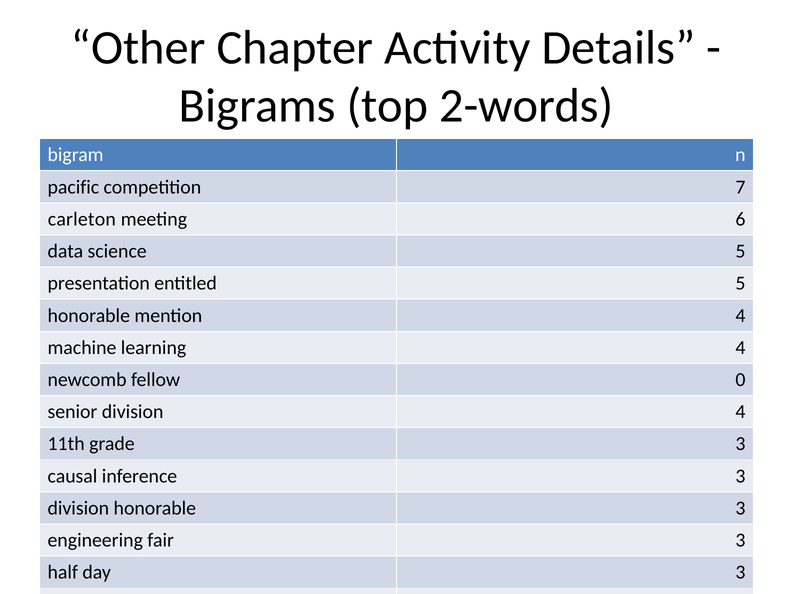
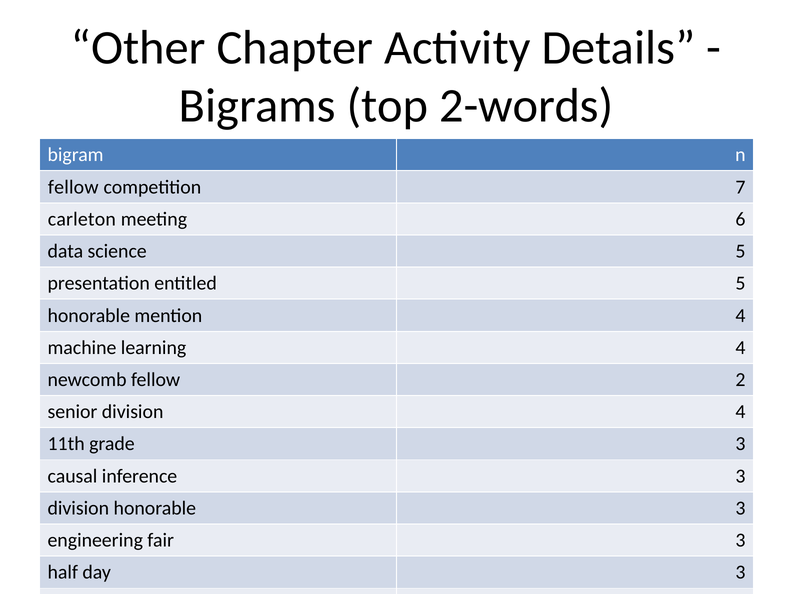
pacific: pacific -> fellow (73, 187)
0: 0 -> 2 (740, 380)
